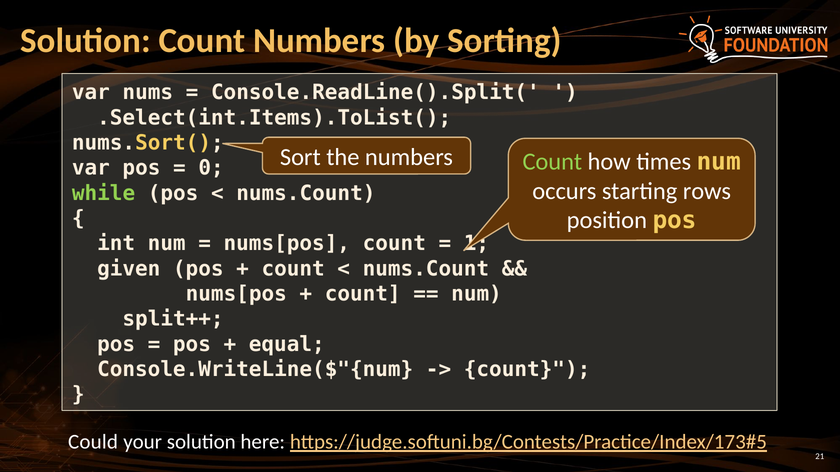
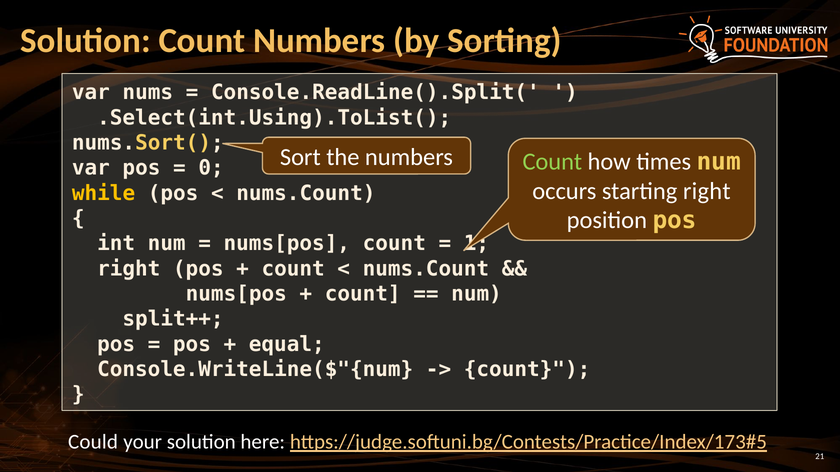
.Select(int.Items).ToList(: .Select(int.Items).ToList( -> .Select(int.Using).ToList( (274, 118)
starting rows: rows -> right (707, 191)
while colour: light green -> yellow (104, 193)
given: given -> right (129, 269)
